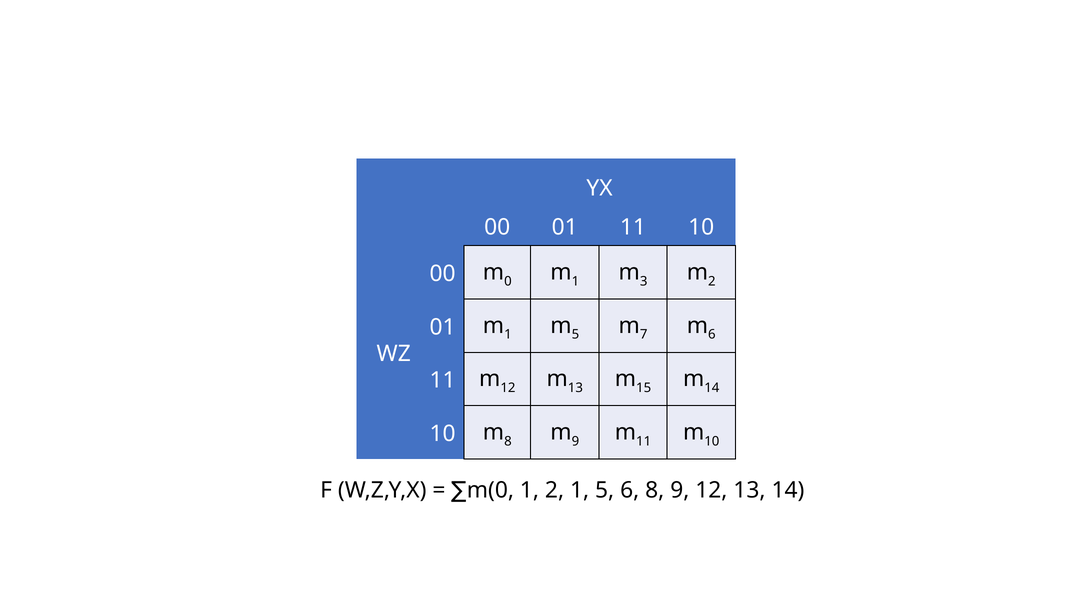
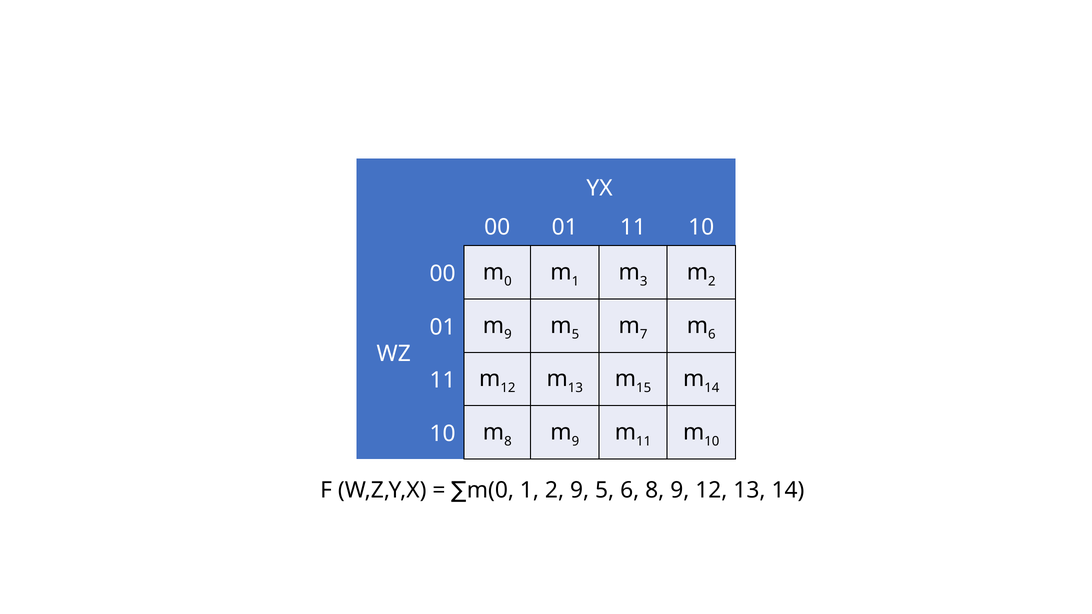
1: 1 -> 9 (508, 335)
2 1: 1 -> 9 (580, 491)
